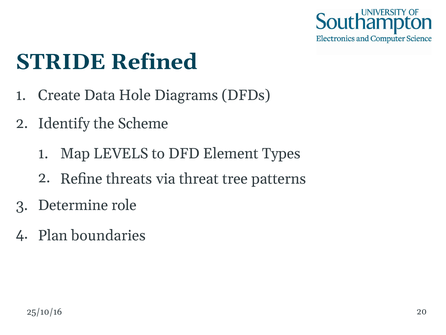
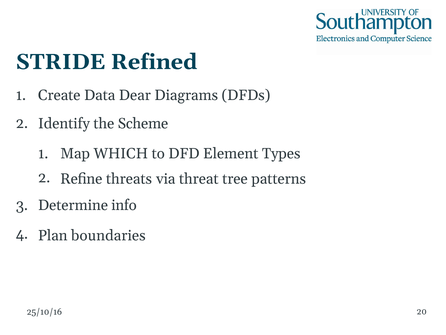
Hole: Hole -> Dear (135, 95)
LEVELS: LEVELS -> WHICH (121, 154)
role: role -> info (124, 205)
